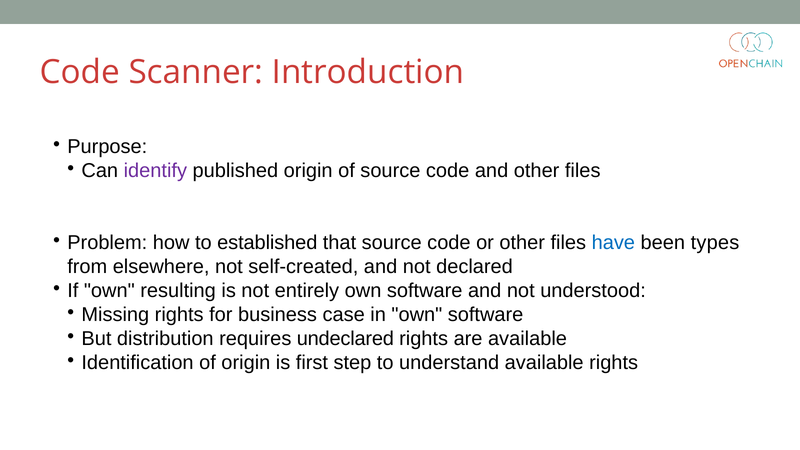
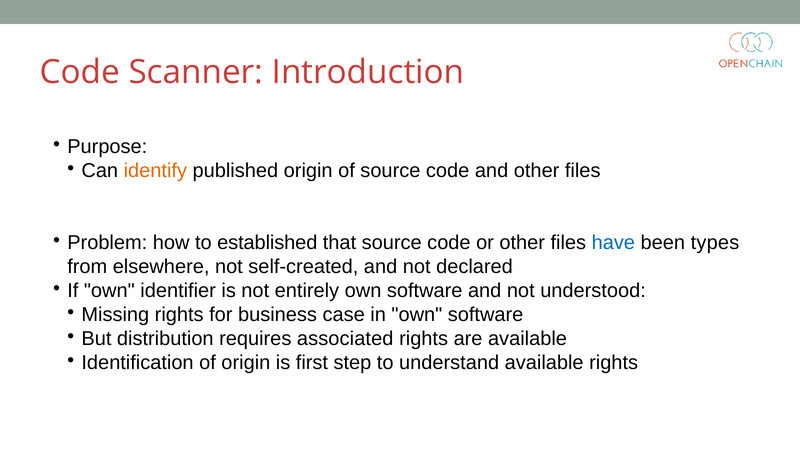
identify colour: purple -> orange (155, 171)
resulting: resulting -> identifier (178, 291)
undeclared: undeclared -> associated (345, 339)
